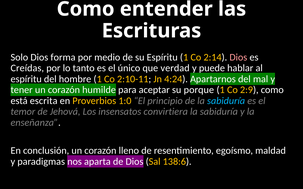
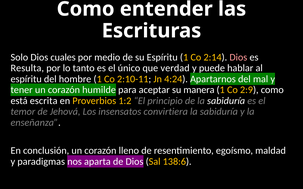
forma: forma -> cuales (63, 57)
Creídas: Creídas -> Resulta (27, 68)
porque: porque -> manera (199, 90)
1:0: 1:0 -> 1:2 (125, 101)
sabiduría colour: light blue -> white (226, 101)
